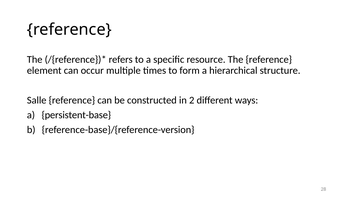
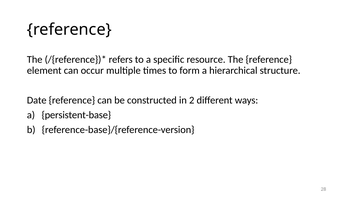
Salle: Salle -> Date (37, 100)
